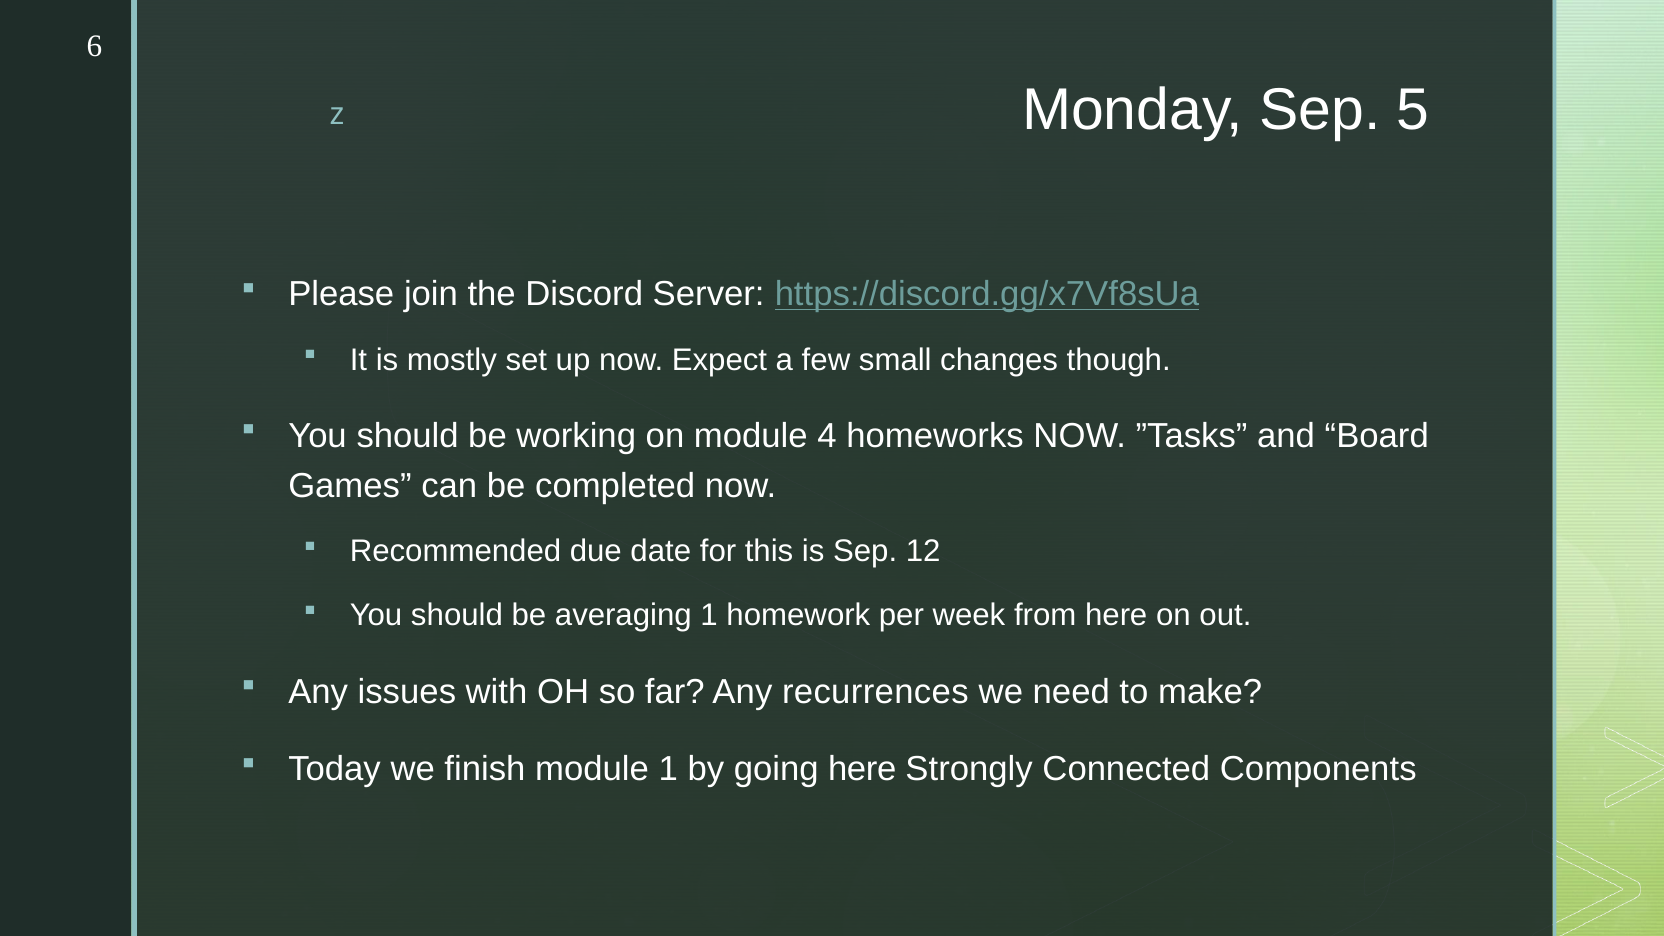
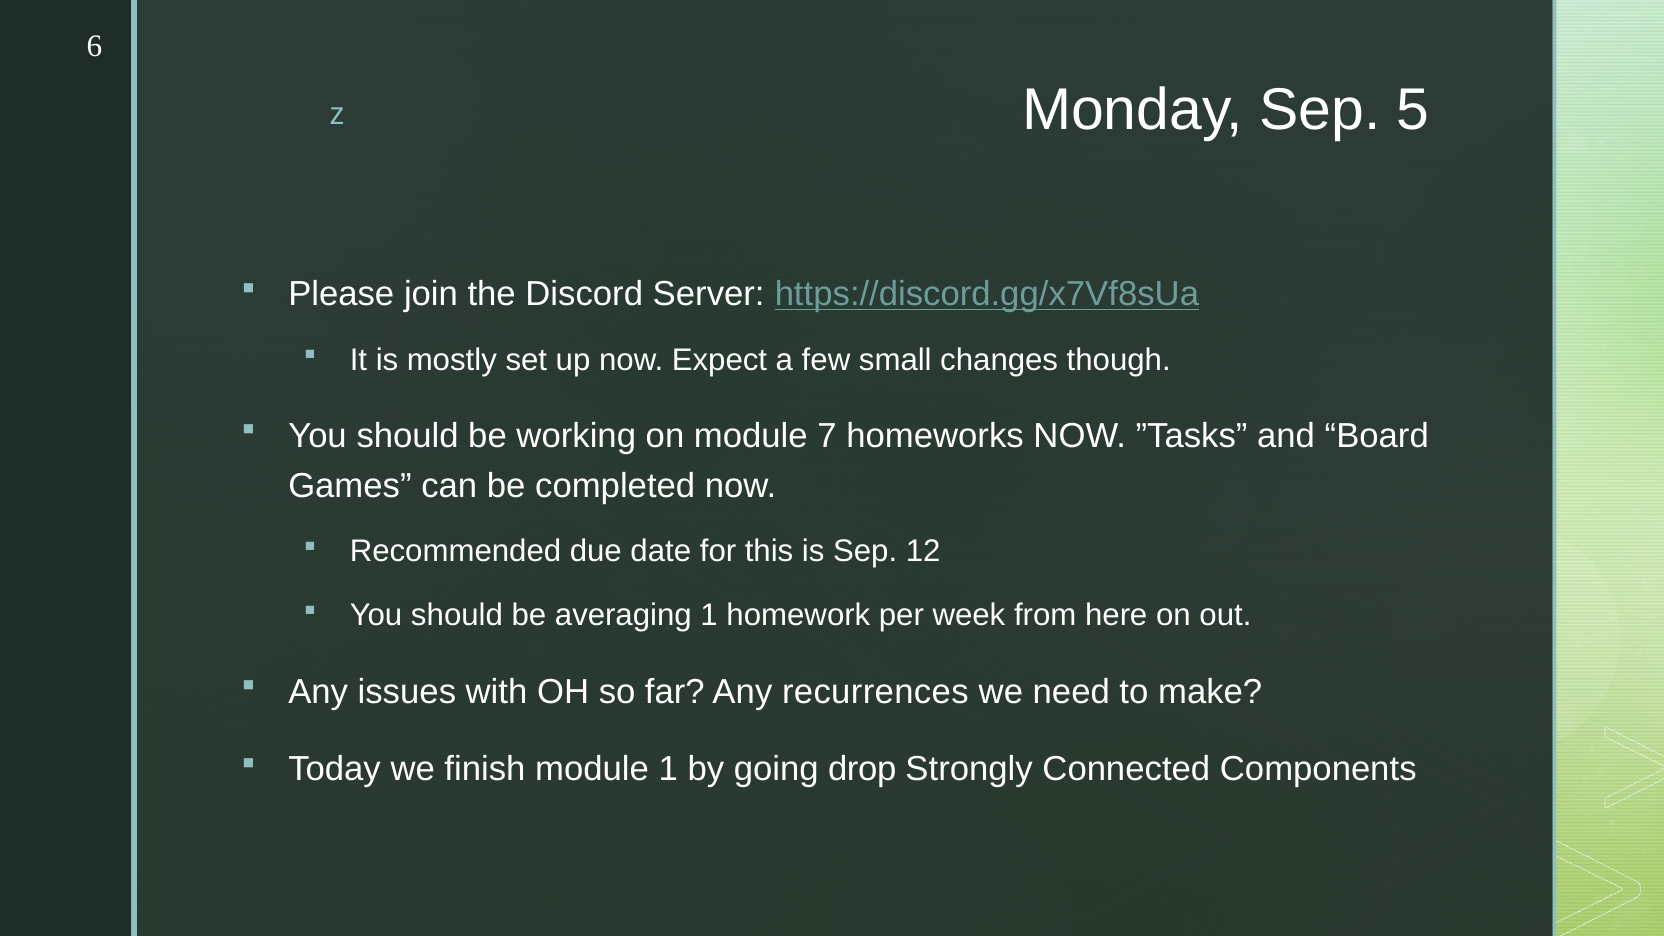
4: 4 -> 7 (827, 436)
going here: here -> drop (862, 769)
